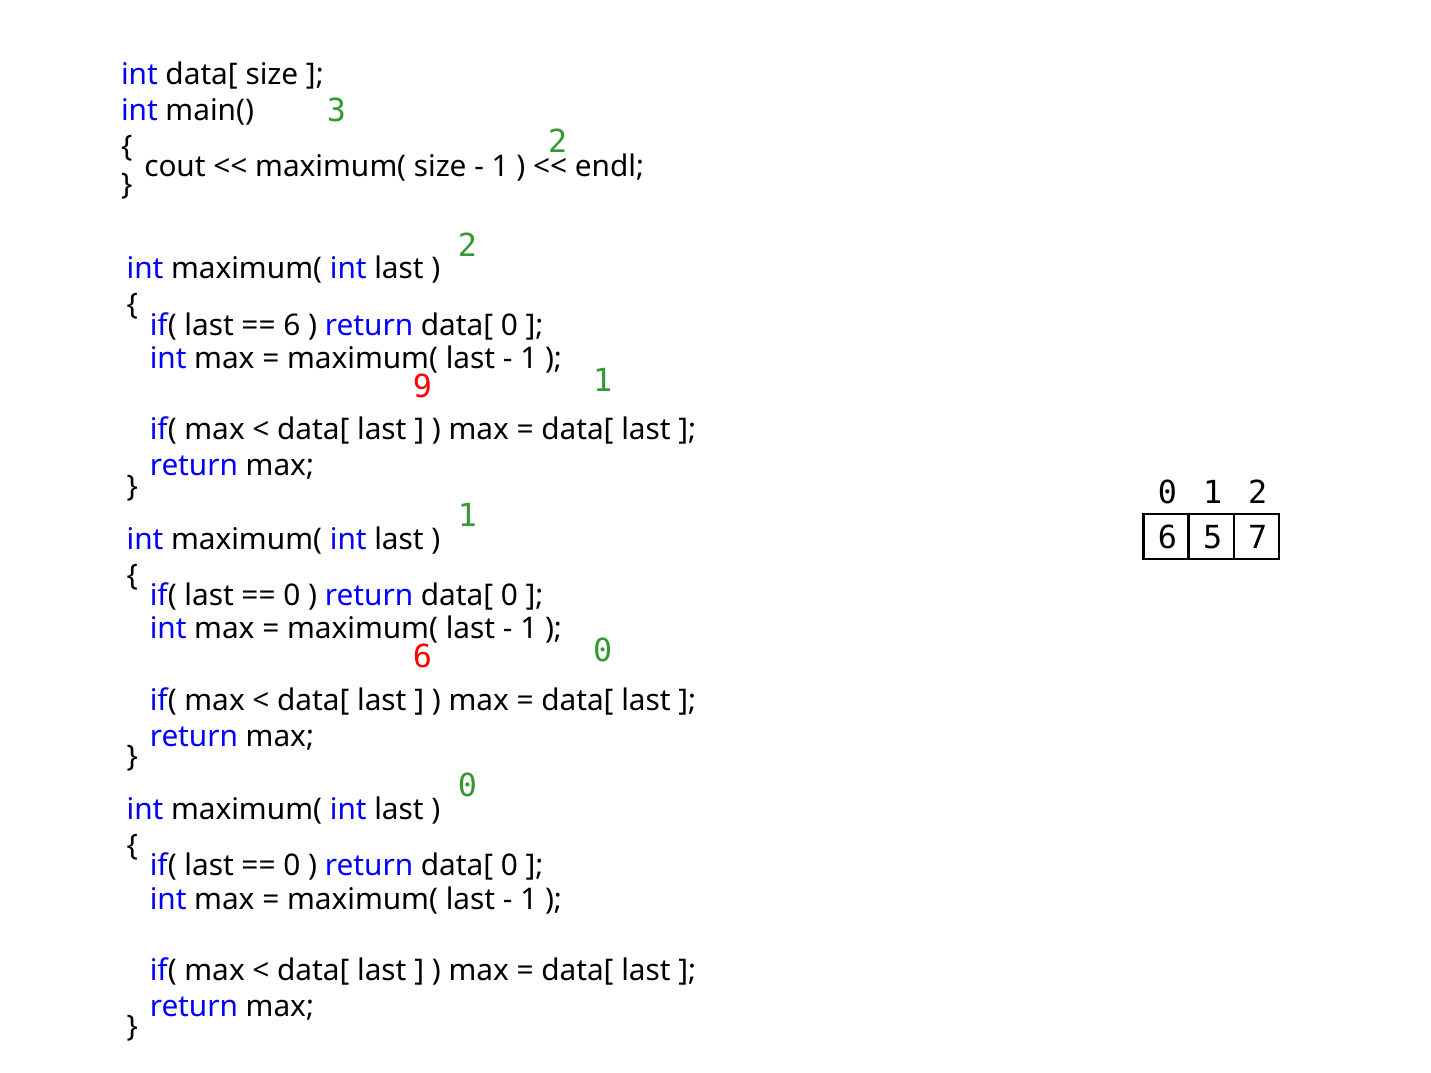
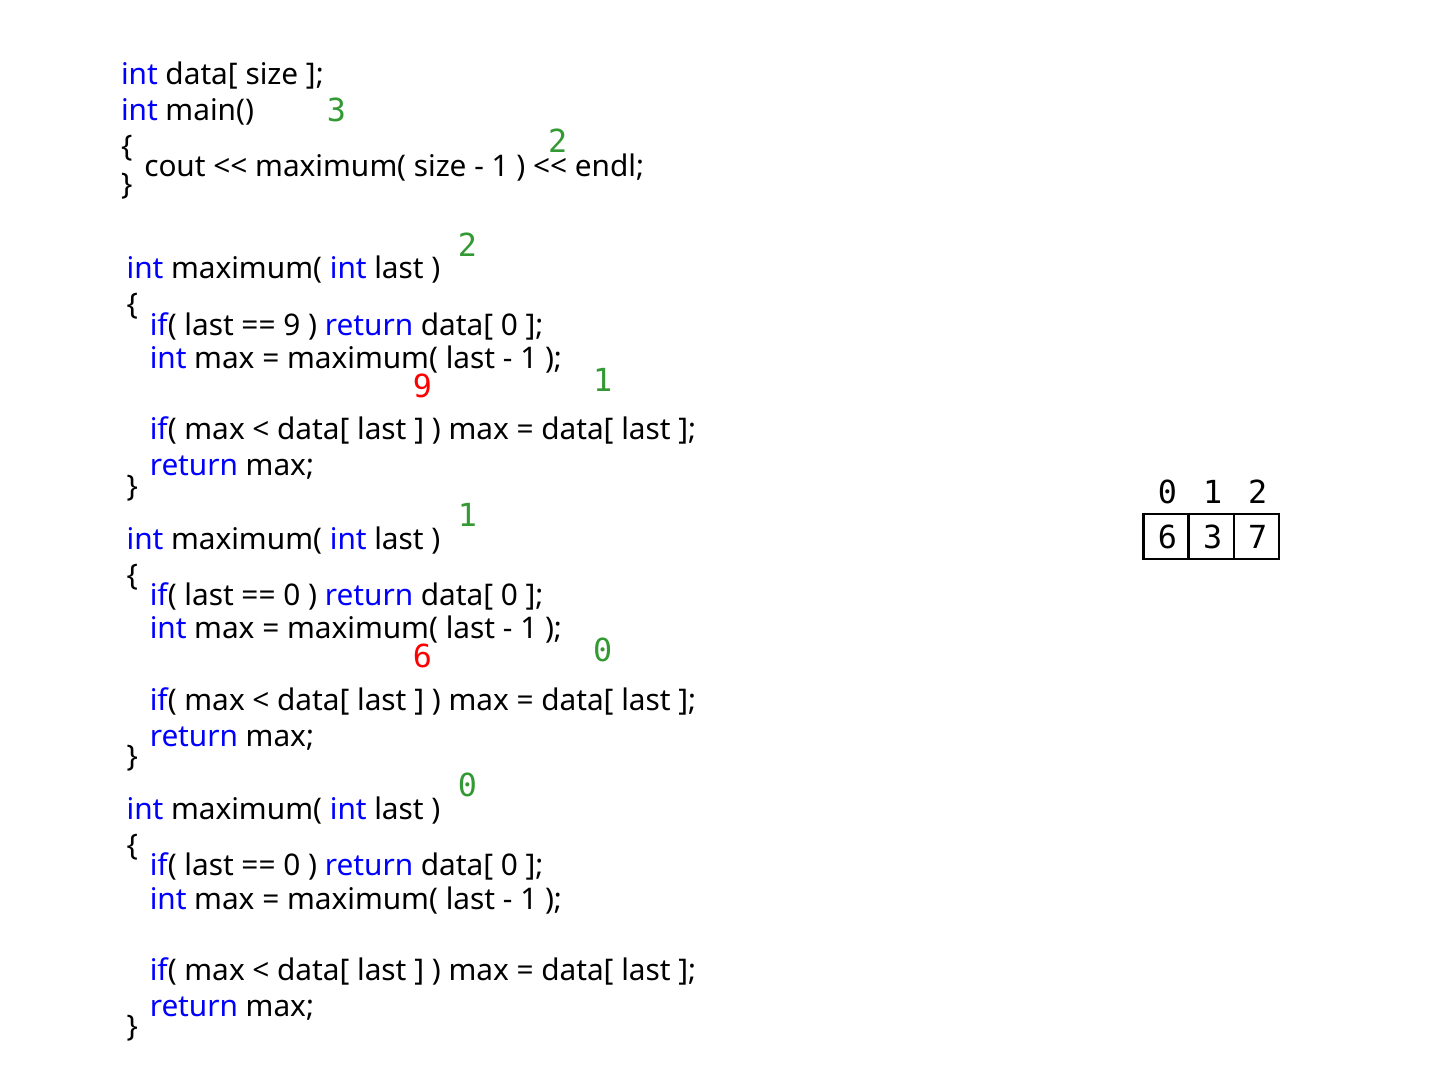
6: 6 -> 9 (292, 325)
6 5: 5 -> 3 (1213, 539)
